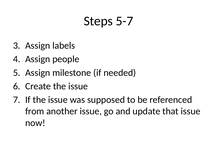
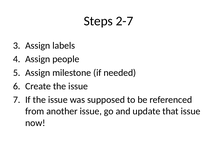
5-7: 5-7 -> 2-7 (124, 21)
